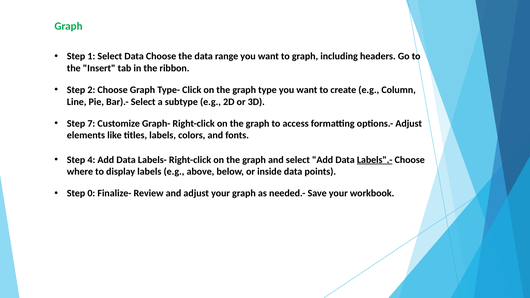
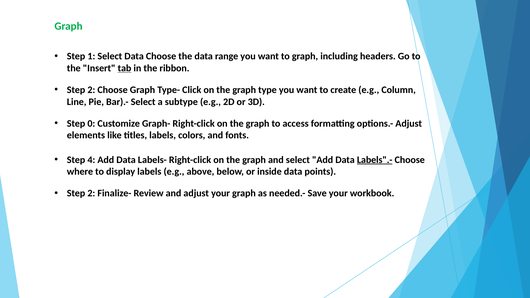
tab underline: none -> present (125, 68)
7: 7 -> 0 (91, 123)
0: 0 -> 2 (91, 193)
